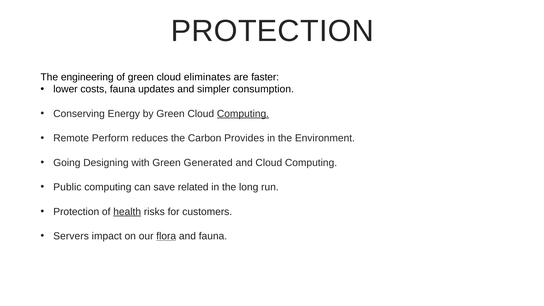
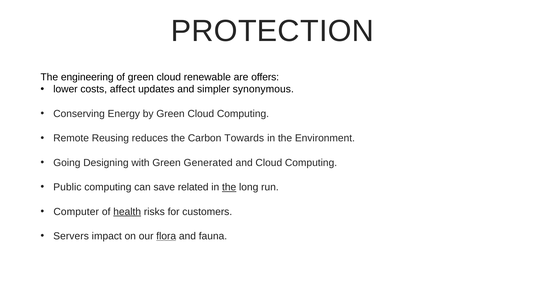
eliminates: eliminates -> renewable (207, 77)
faster: faster -> offers (265, 77)
costs fauna: fauna -> affect (123, 89)
consumption: consumption -> synonymous (263, 89)
Computing underline: present -> none (243, 114)
Perform: Perform -> Reusing (110, 138)
Provides: Provides -> Towards (244, 138)
the underline: none -> present (229, 187)
Protection: Protection -> Computer (76, 212)
